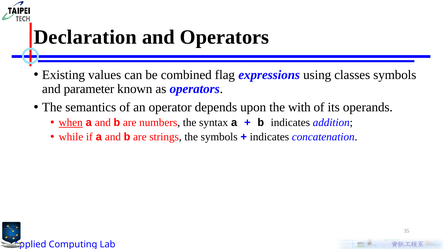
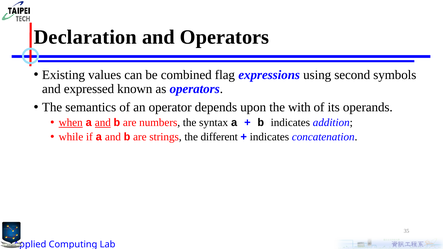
classes: classes -> second (352, 75)
parameter: parameter -> expressed (89, 89)
and underline: none -> present (103, 123)
the symbols: symbols -> different (219, 137)
